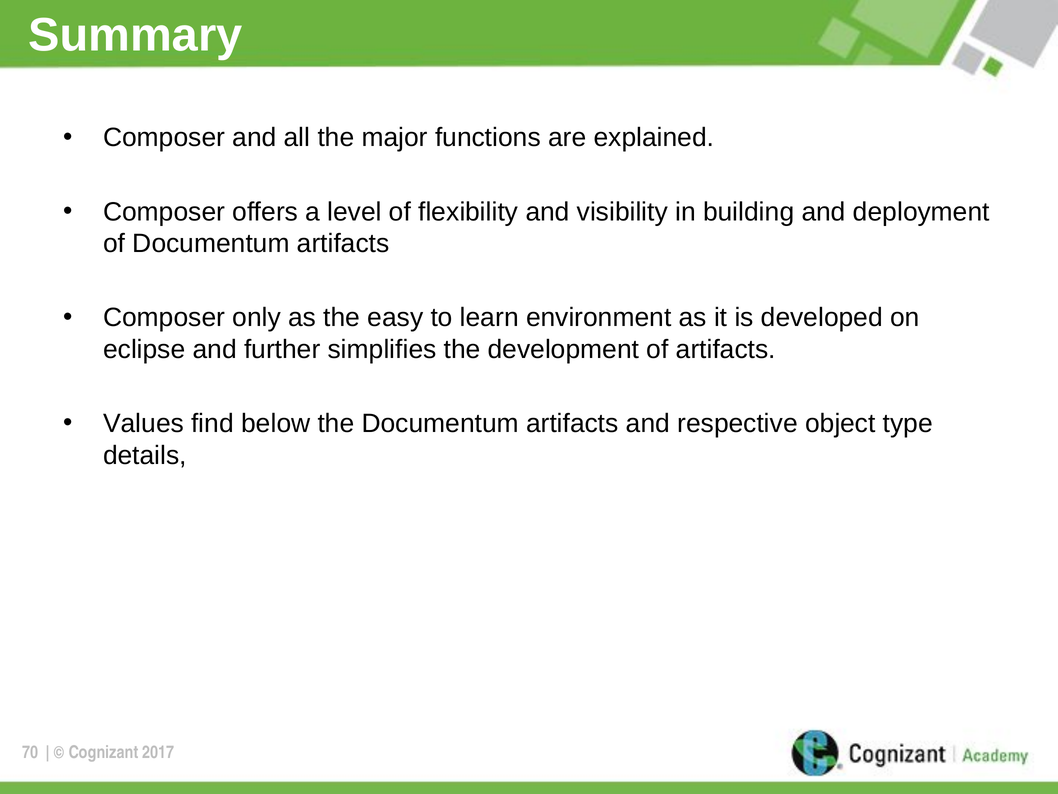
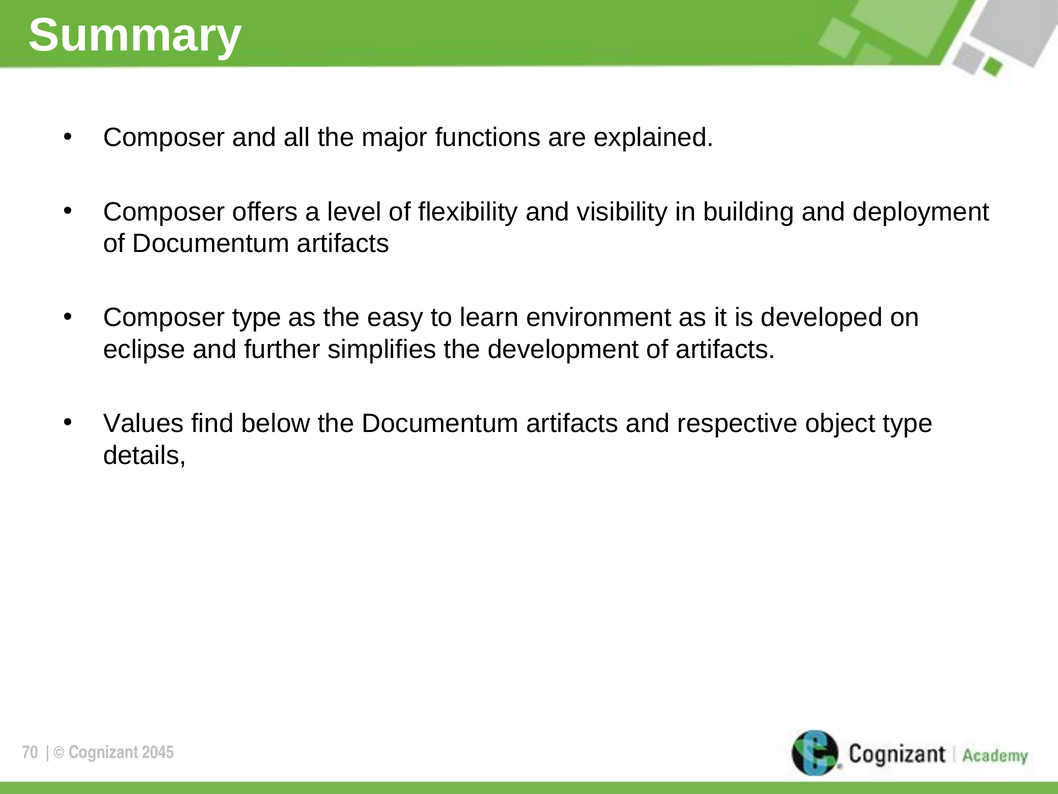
Composer only: only -> type (257, 318)
2017: 2017 -> 2045 (158, 752)
